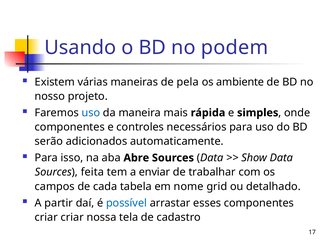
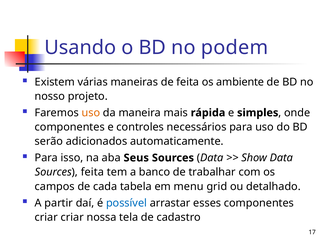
de pela: pela -> feita (188, 82)
uso colour: blue -> orange (91, 113)
Abre: Abre -> Seus (136, 158)
enviar: enviar -> banco (155, 173)
nome: nome -> menu (189, 187)
